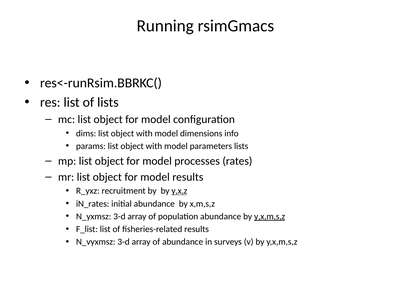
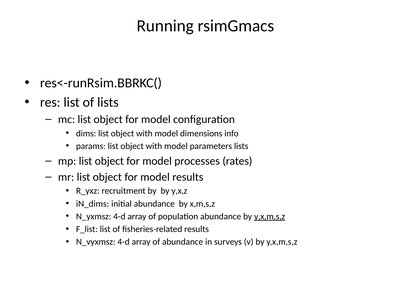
y,x,z underline: present -> none (179, 191)
iN_rates: iN_rates -> iN_dims (93, 204)
N_yxmsz 3-d: 3-d -> 4-d (119, 217)
N_vyxmsz 3-d: 3-d -> 4-d (124, 242)
